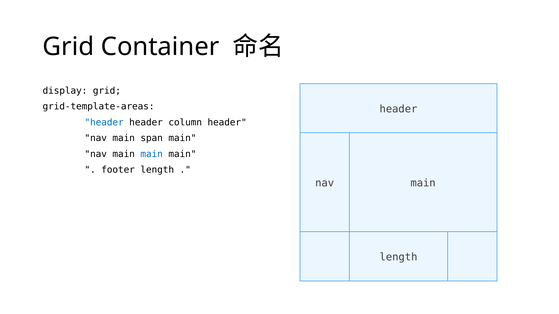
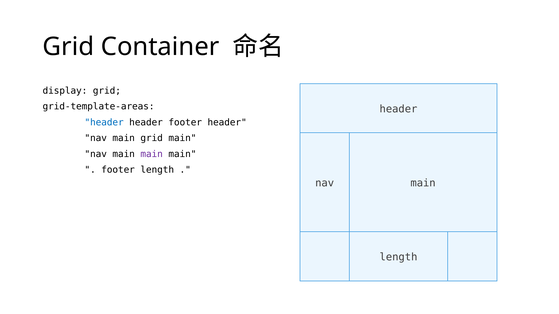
header column: column -> footer (185, 122)
main span: span -> grid (152, 138)
main colour: blue -> purple (152, 154)
